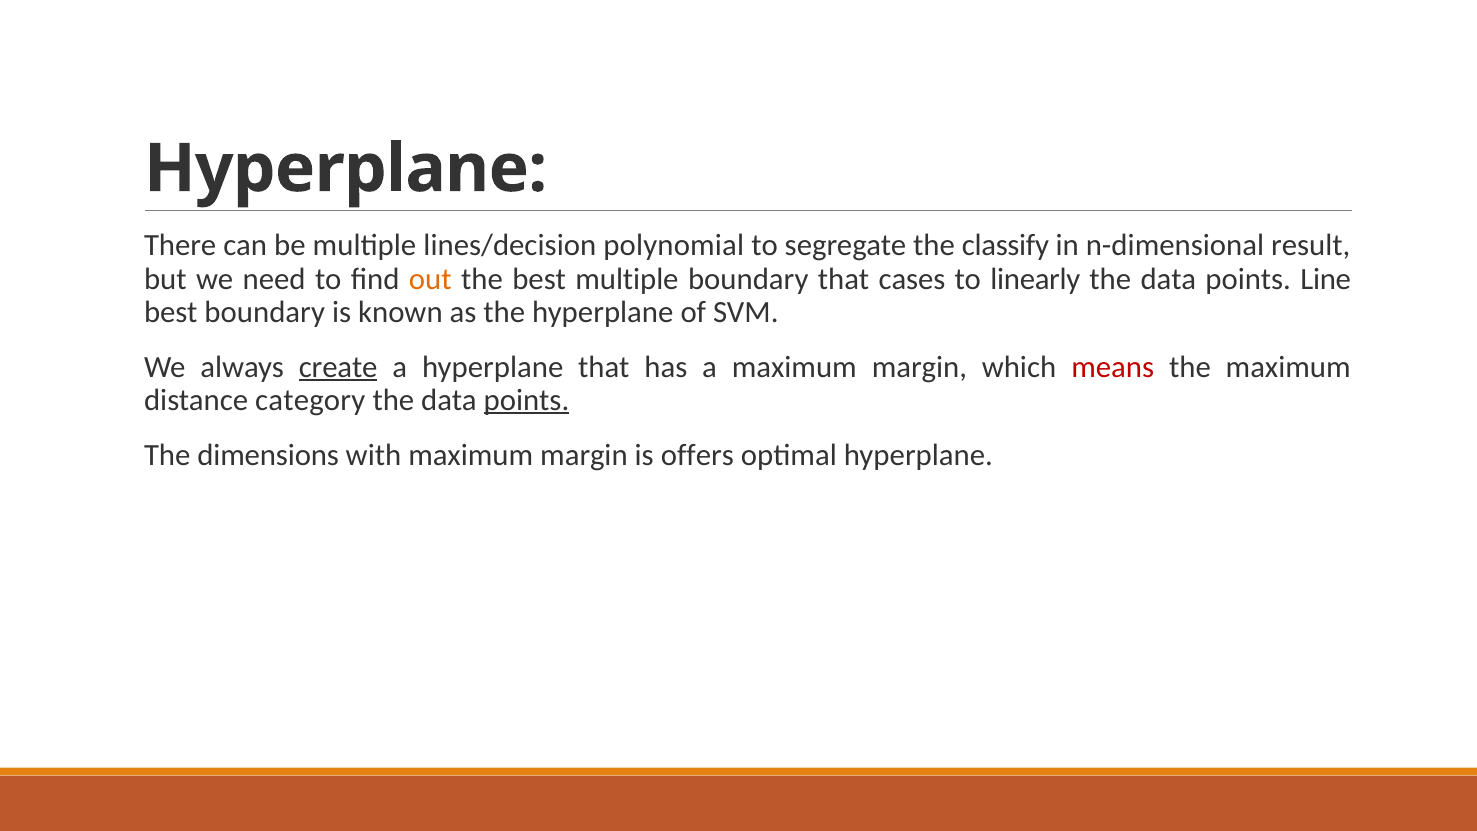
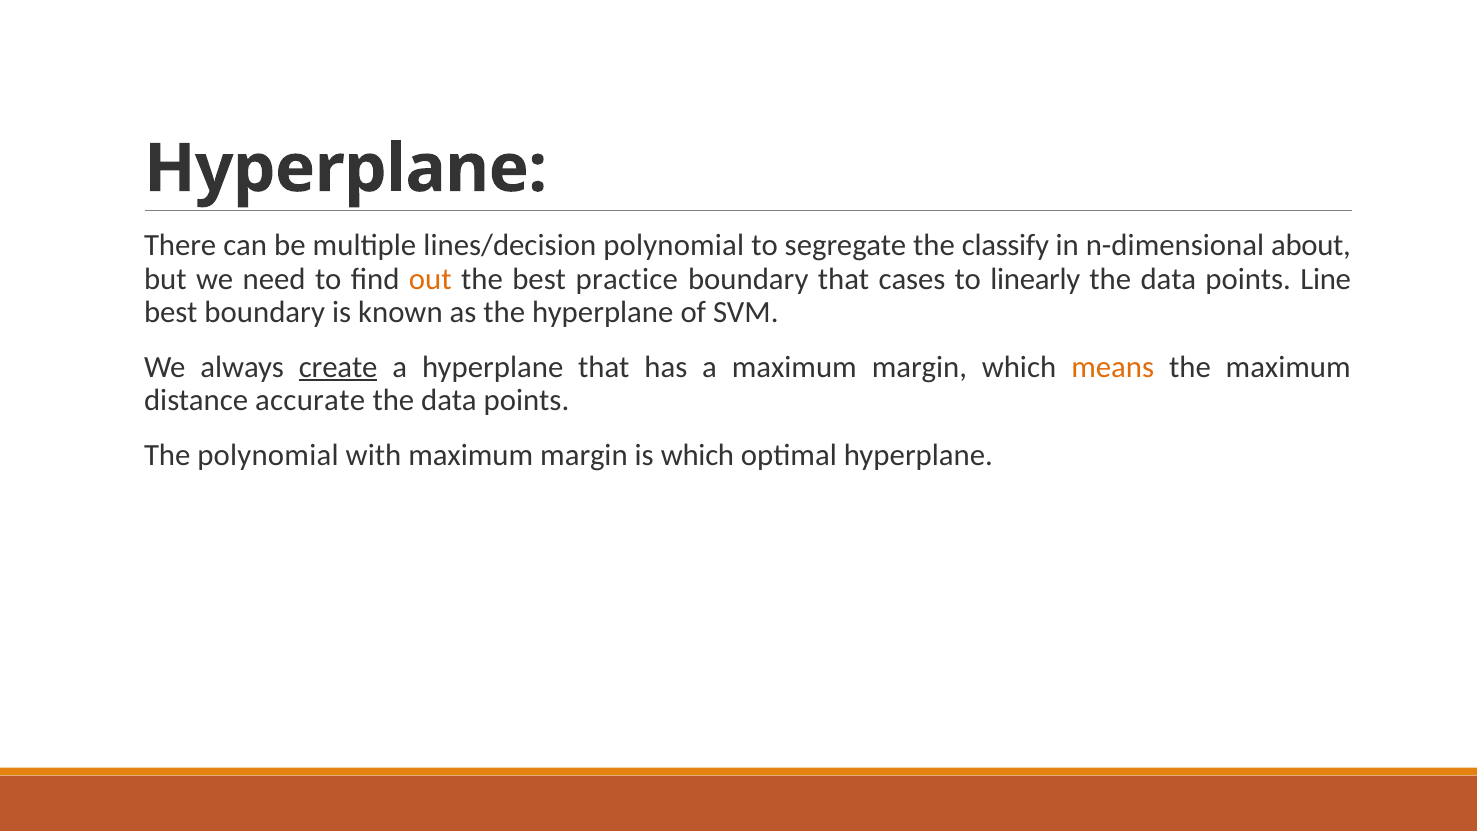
result: result -> about (1311, 246)
best multiple: multiple -> practice (627, 279)
means colour: red -> orange (1113, 367)
category: category -> accurate (310, 400)
points underline: present -> none (526, 400)
The dimensions: dimensions -> polynomial (268, 455)
is offers: offers -> which (698, 455)
